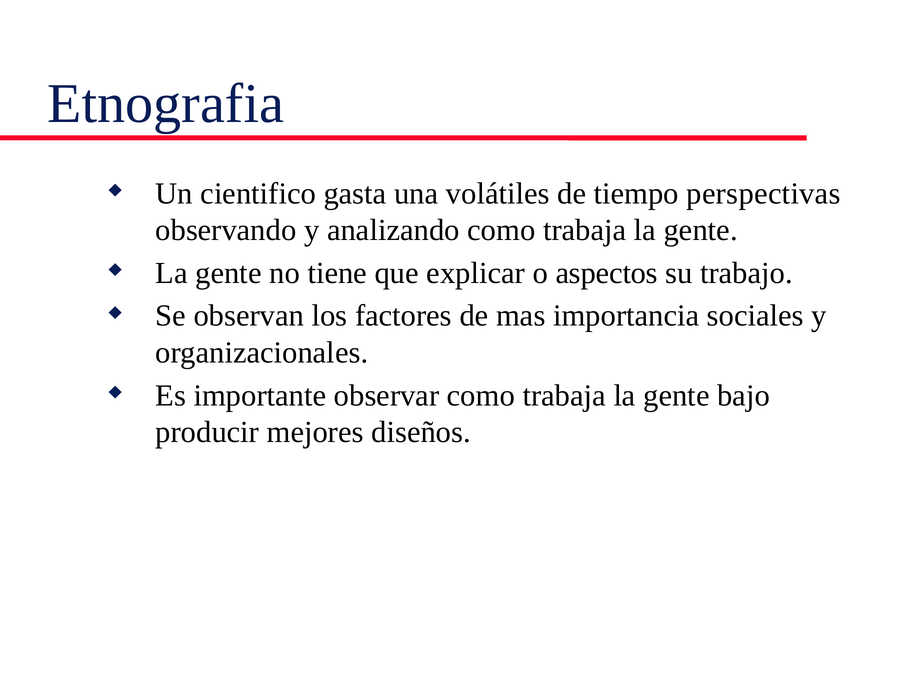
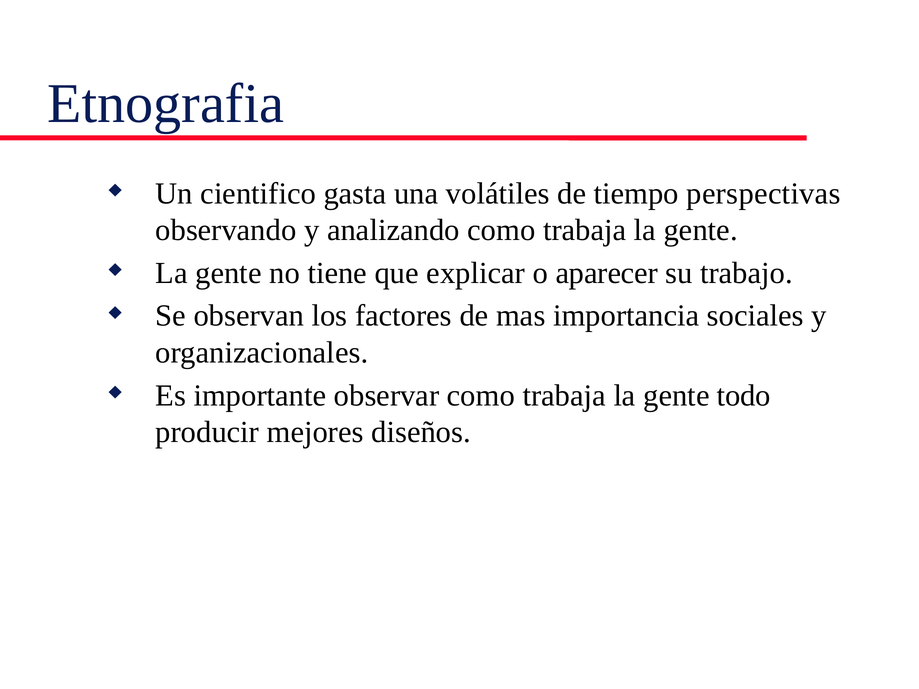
aspectos: aspectos -> aparecer (607, 273)
bajo: bajo -> todo (744, 396)
